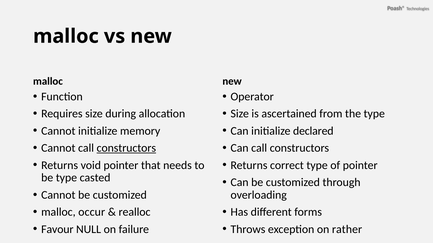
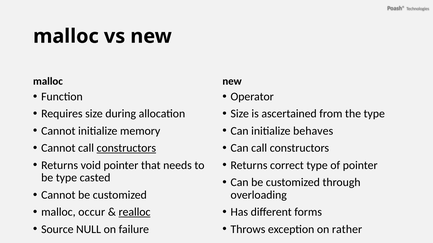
declared: declared -> behaves (313, 131)
realloc underline: none -> present (135, 213)
Favour: Favour -> Source (57, 230)
